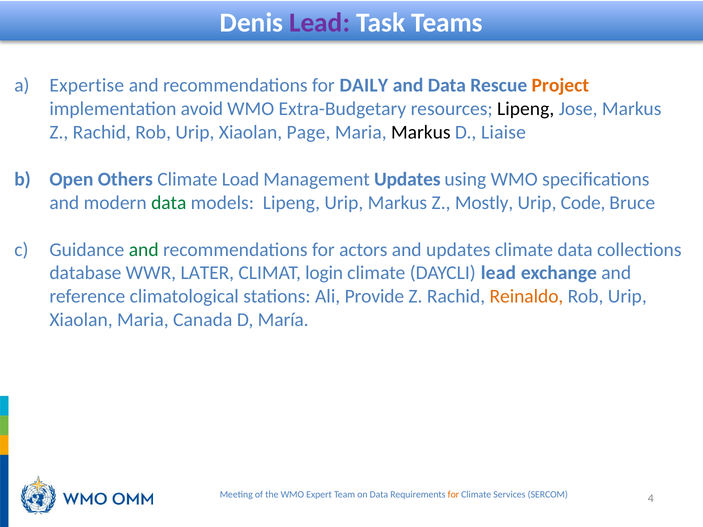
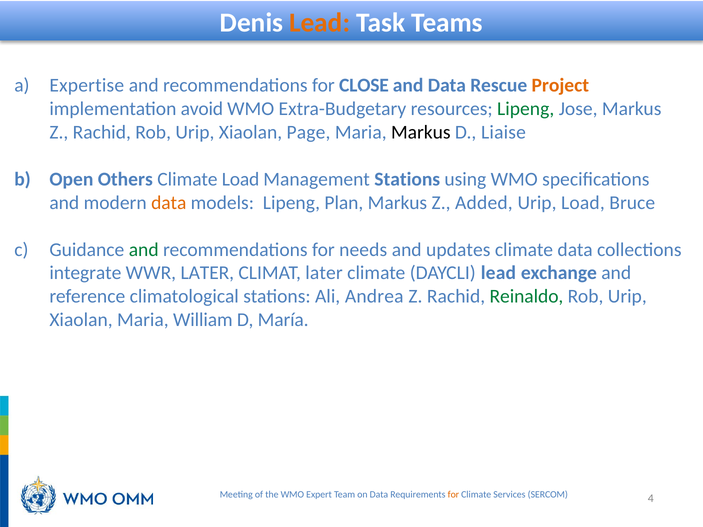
Lead colour: purple -> orange (320, 23)
DAILY: DAILY -> CLOSE (364, 86)
Lipeng colour: black -> green (526, 109)
Management Updates: Updates -> Stations (407, 179)
data colour: green -> orange (169, 203)
Lipeng Urip: Urip -> Plan (344, 203)
Mostly: Mostly -> Added (484, 203)
Urip Code: Code -> Load (583, 203)
actors: actors -> needs (363, 250)
database: database -> integrate (85, 273)
CLIMAT login: login -> later (324, 273)
Provide: Provide -> Andrea (374, 297)
Reinaldo colour: orange -> green (526, 297)
Canada: Canada -> William (203, 320)
